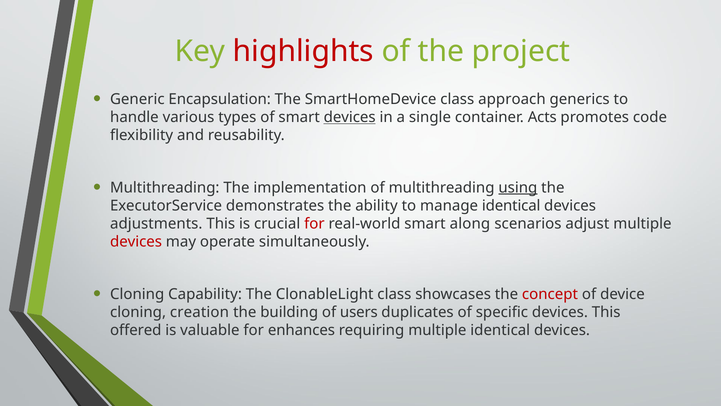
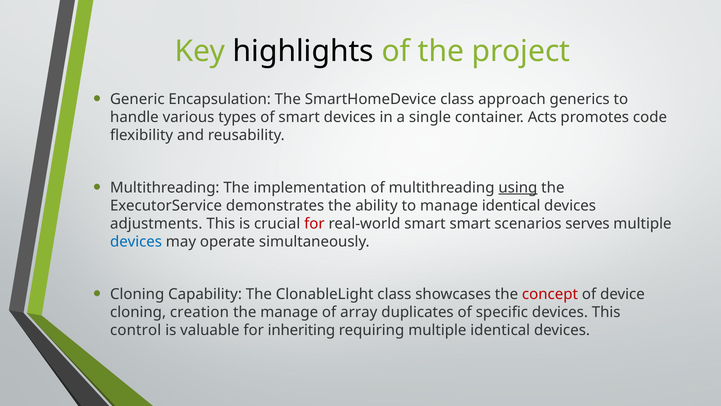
highlights colour: red -> black (303, 51)
devices underline: present -> none (350, 117)
smart along: along -> smart (470, 224)
adjust: adjust -> serves (587, 224)
devices colour: red -> blue (136, 242)
the building: building -> manage (289, 312)
users: users -> array (359, 312)
offered: offered -> control (136, 330)
enhances: enhances -> inheriting (301, 330)
